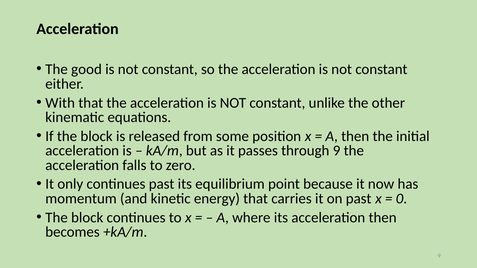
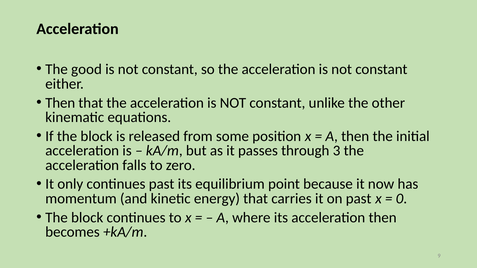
With: With -> Then (60, 103)
through 9: 9 -> 3 (337, 151)
